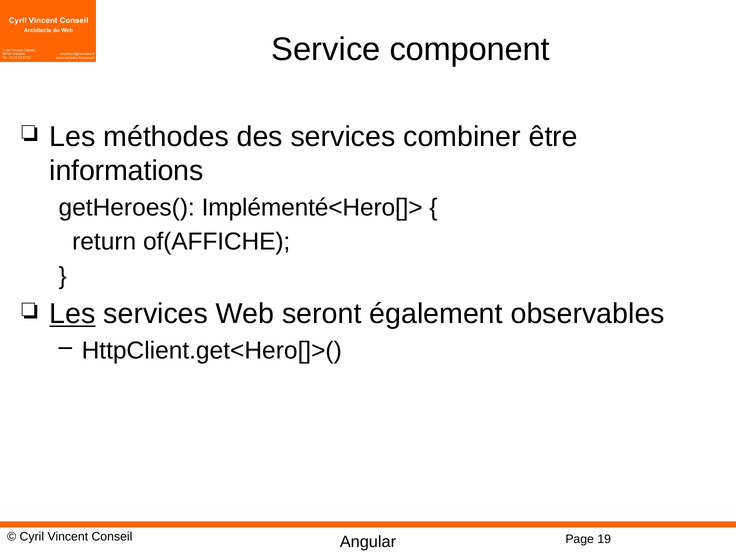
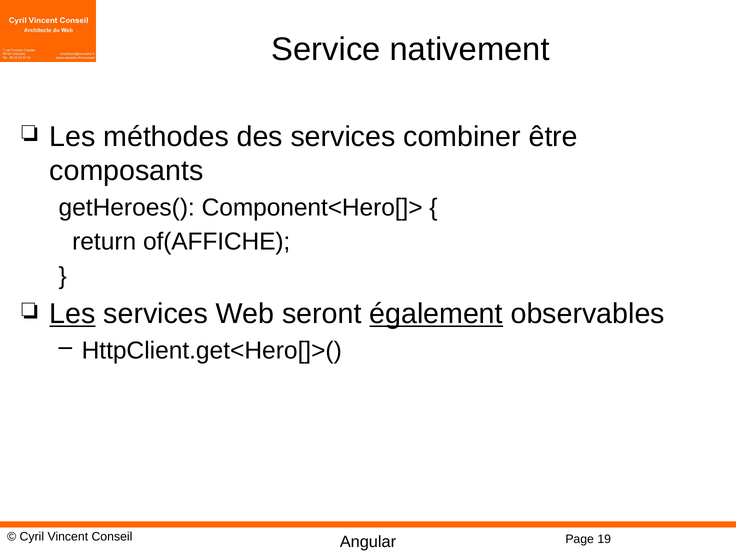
component: component -> nativement (470, 49)
informations: informations -> composants (126, 171)
Implémenté<Hero[]>: Implémenté<Hero[]> -> Component<Hero[]> (312, 207)
également underline: none -> present (436, 314)
